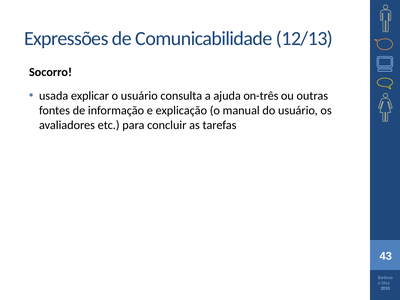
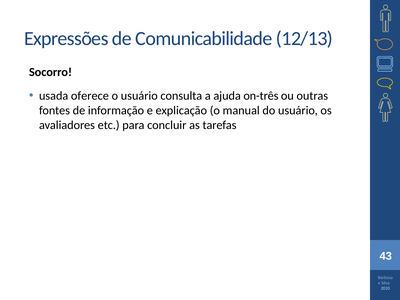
explicar: explicar -> oferece (90, 96)
